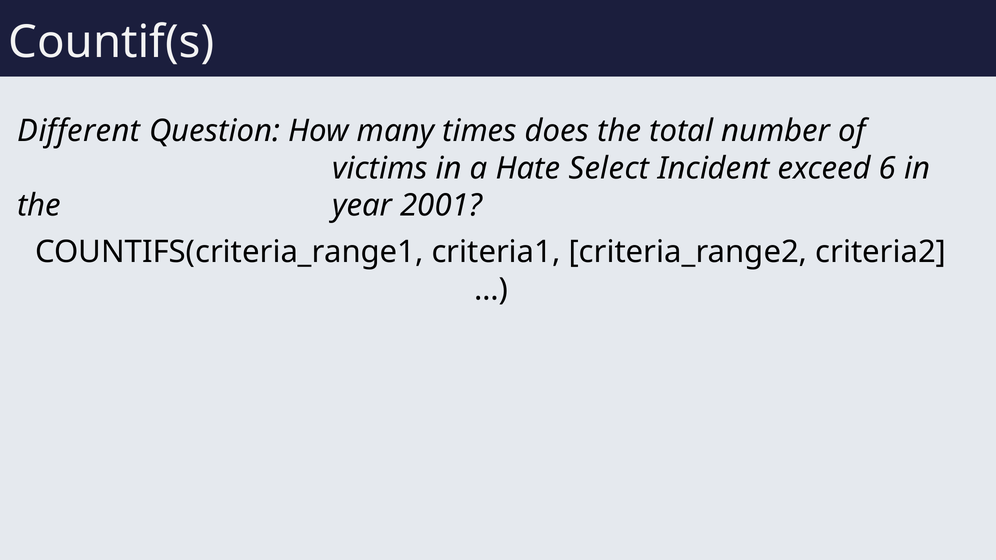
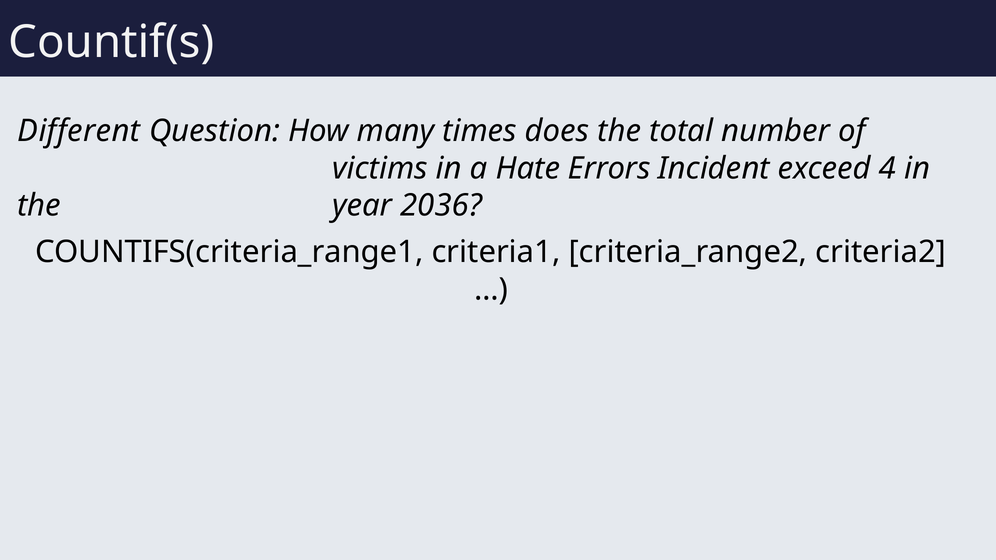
Select: Select -> Errors (609, 168)
6: 6 -> 4 (888, 168)
2001: 2001 -> 2036 (441, 206)
